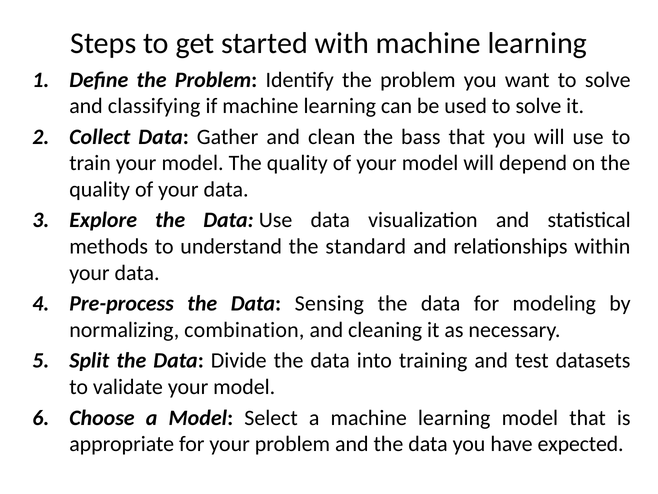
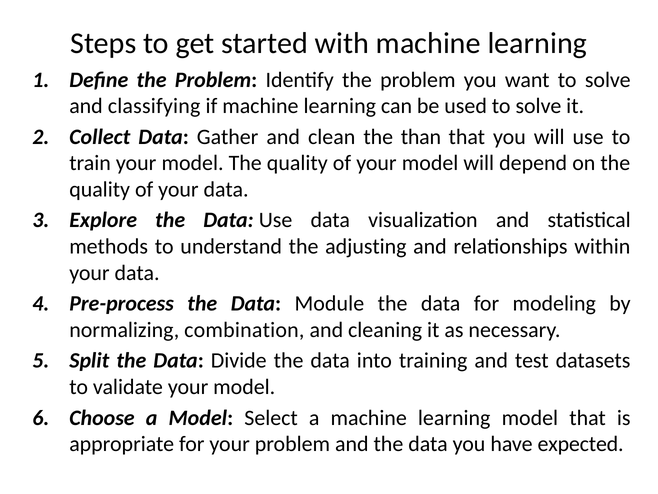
bass: bass -> than (421, 137)
standard: standard -> adjusting (366, 246)
Sensing: Sensing -> Module (329, 303)
